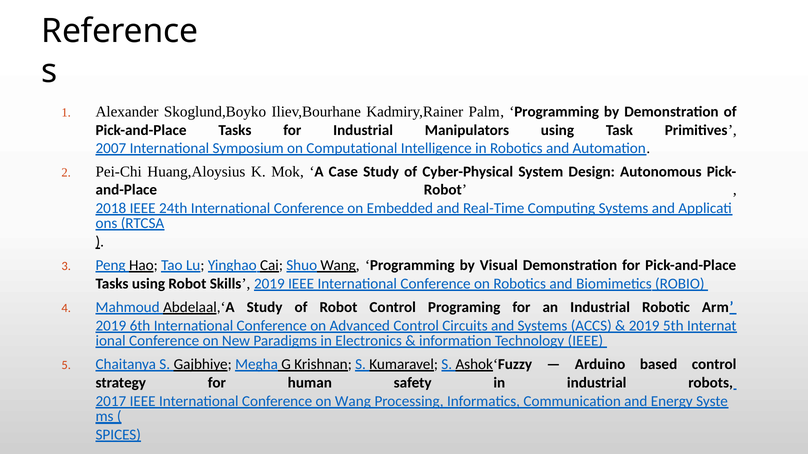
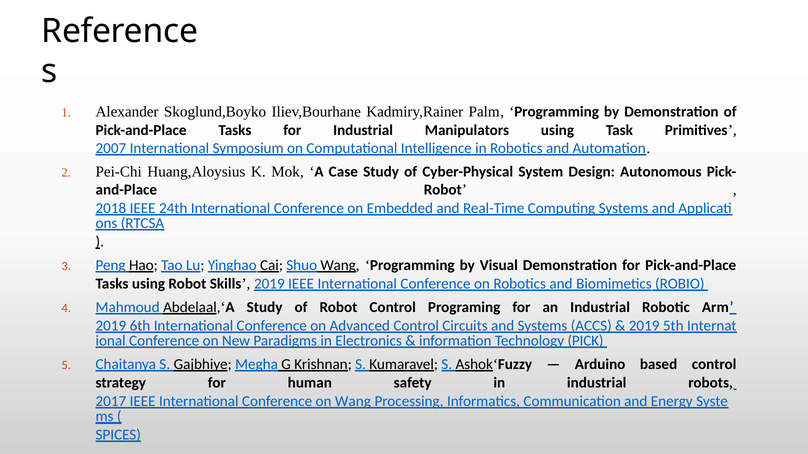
Technology IEEE: IEEE -> PICK (585, 341)
